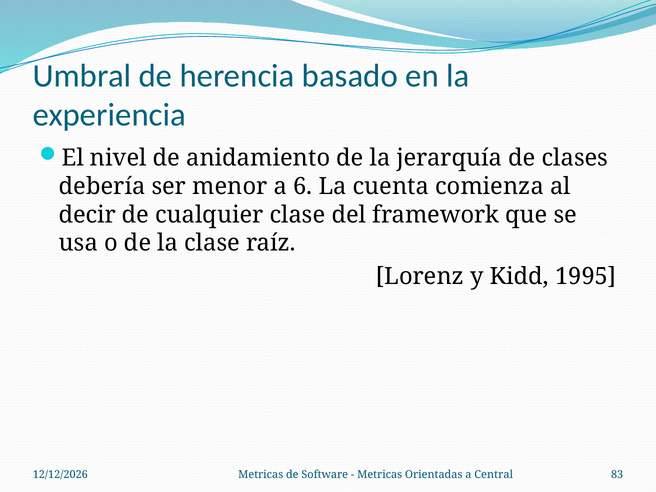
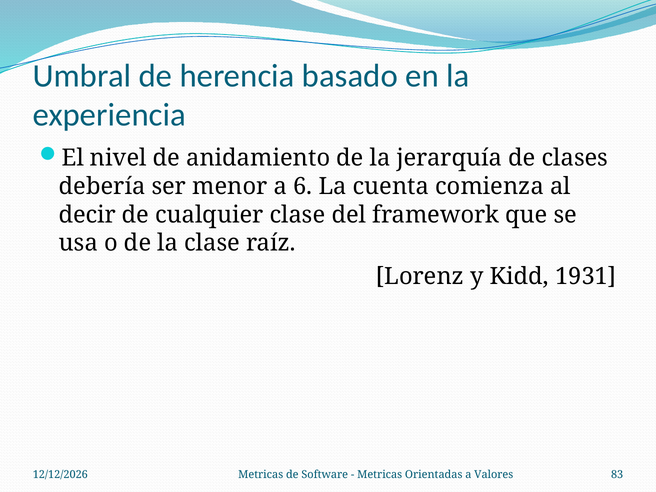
1995: 1995 -> 1931 (586, 276)
Central: Central -> Valores (494, 475)
